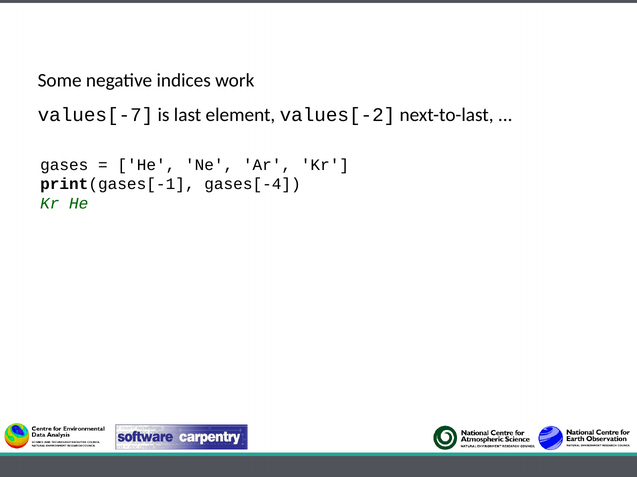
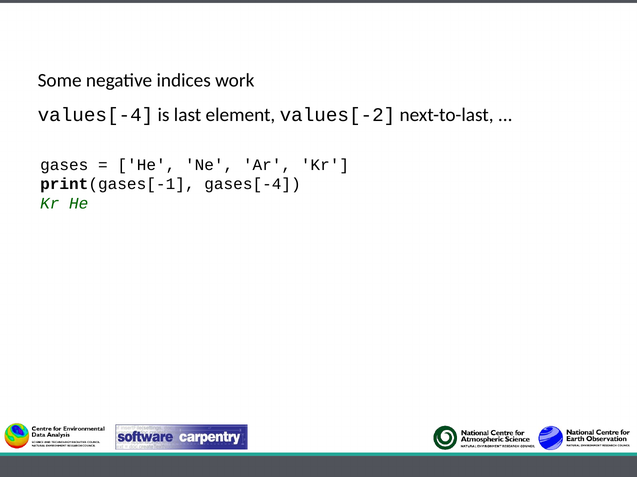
values[-7: values[-7 -> values[-4 (95, 115)
